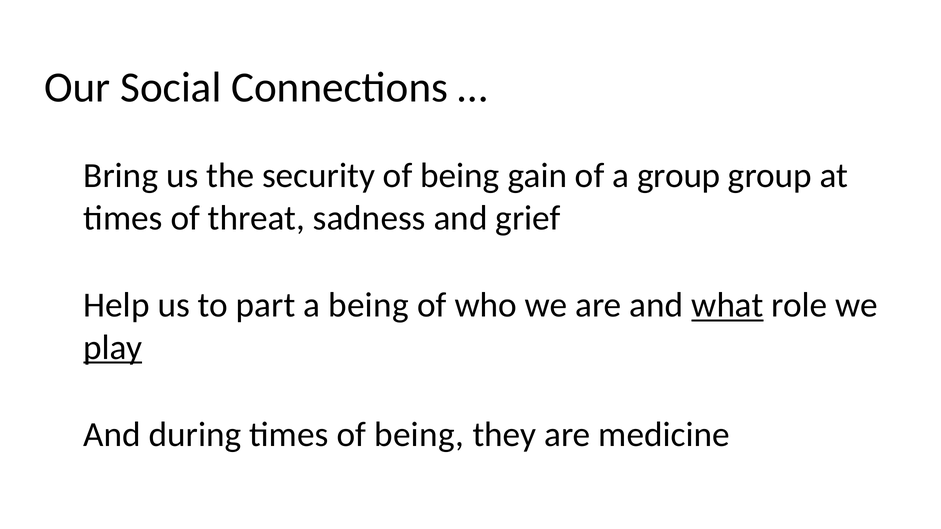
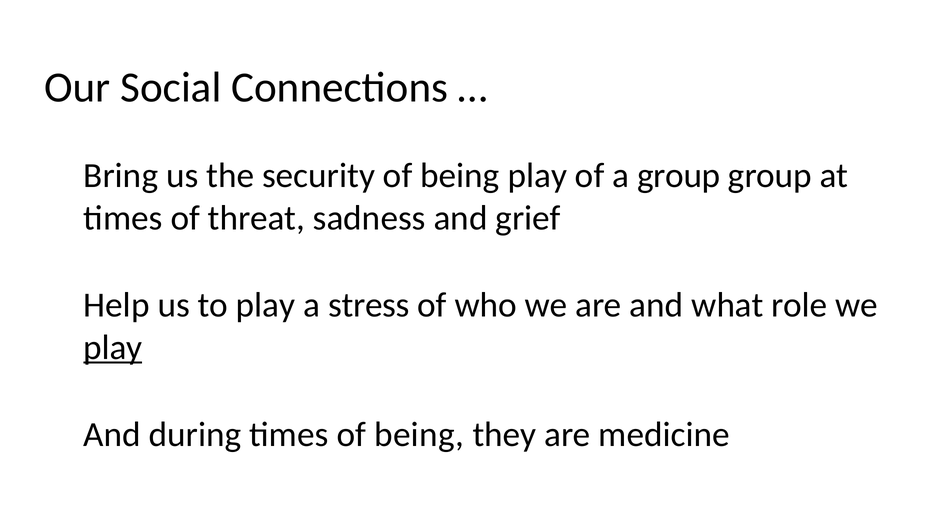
being gain: gain -> play (537, 176)
to part: part -> play (266, 305)
a being: being -> stress (369, 305)
what underline: present -> none (727, 305)
